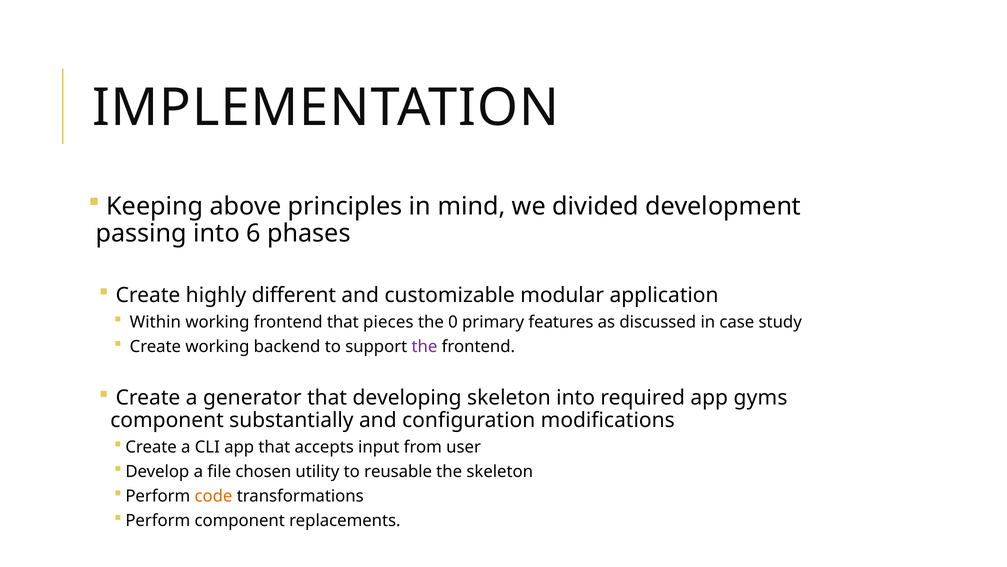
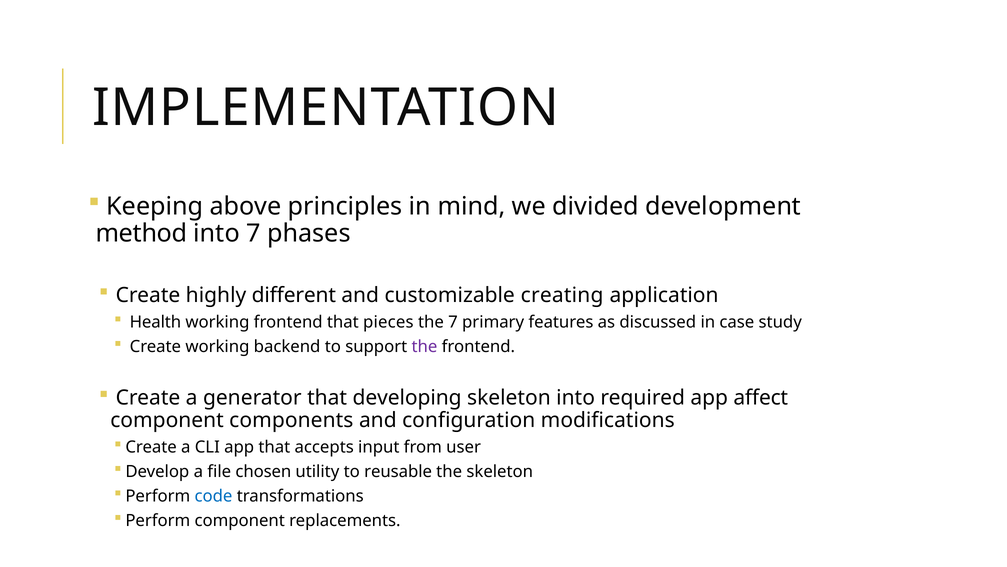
passing: passing -> method (142, 233)
into 6: 6 -> 7 (253, 233)
modular: modular -> creating (562, 295)
Within: Within -> Health (155, 322)
the 0: 0 -> 7 (453, 322)
gyms: gyms -> affect (761, 397)
substantially: substantially -> components (291, 420)
code colour: orange -> blue (213, 496)
